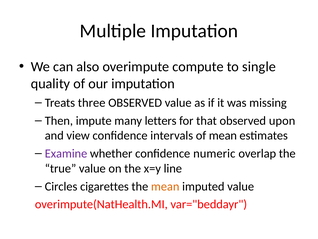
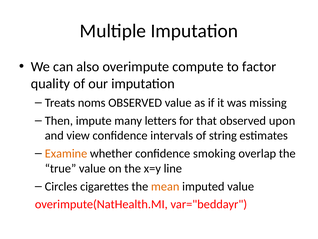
single: single -> factor (259, 67)
three: three -> noms (92, 103)
of mean: mean -> string (223, 135)
Examine colour: purple -> orange (66, 153)
numeric: numeric -> smoking (214, 153)
